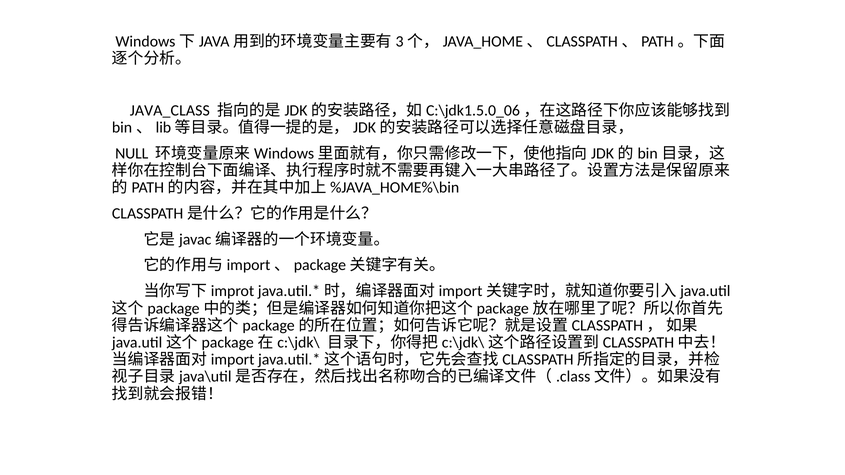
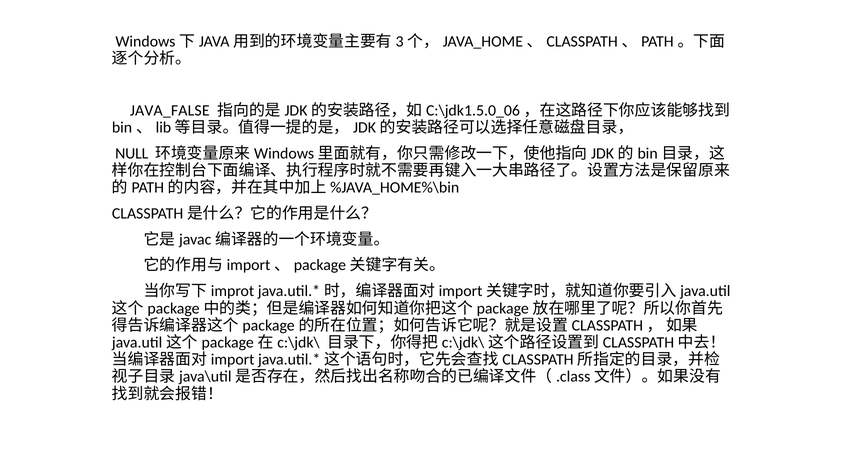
JAVA_CLASS: JAVA_CLASS -> JAVA_FALSE (170, 110)
